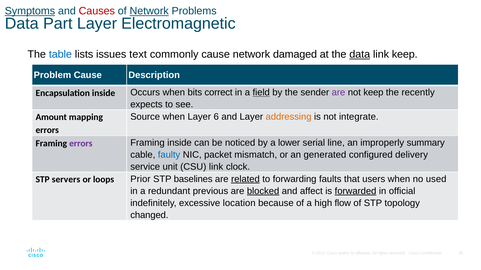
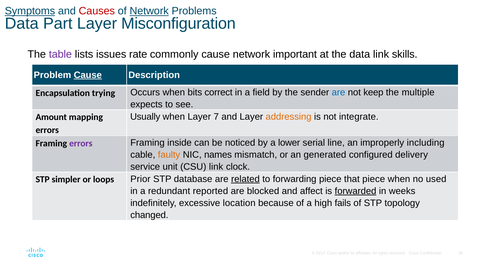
Electromagnetic: Electromagnetic -> Misconfiguration (178, 24)
table colour: blue -> purple (60, 55)
text: text -> rate (138, 55)
damaged: damaged -> important (295, 55)
data underline: present -> none (360, 55)
link keep: keep -> skills (405, 55)
Cause underline: none -> present (88, 75)
Encapsulation inside: inside -> trying (104, 93)
field underline: present -> none (261, 93)
are colour: purple -> blue (338, 93)
recently: recently -> multiple (418, 93)
Source: Source -> Usually (145, 117)
6: 6 -> 7 (216, 117)
summary: summary -> including (426, 143)
faulty colour: blue -> orange (169, 155)
packet: packet -> names (218, 155)
servers: servers -> simpler (66, 180)
baselines: baselines -> database (193, 179)
forwarding faults: faults -> piece (330, 179)
that users: users -> piece (374, 179)
previous: previous -> reported (210, 191)
blocked underline: present -> none (263, 191)
official: official -> weeks (402, 191)
flow: flow -> fails (343, 203)
